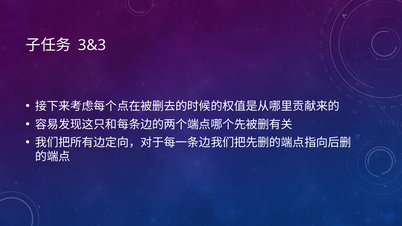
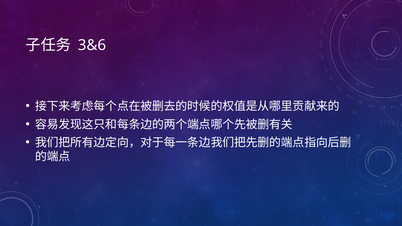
3&3: 3&3 -> 3&6 (92, 45)
